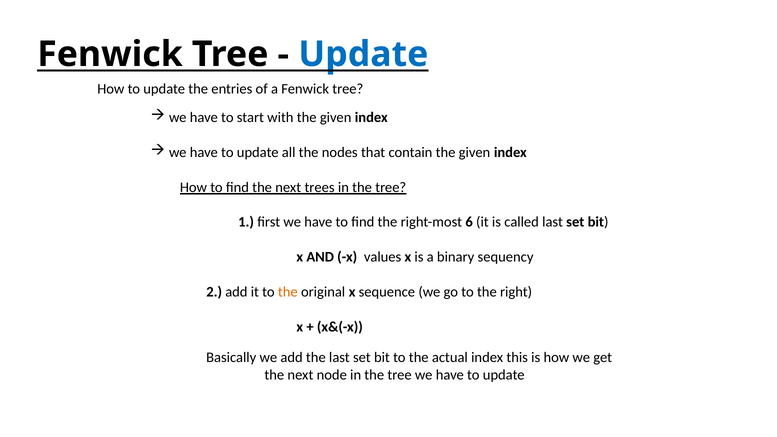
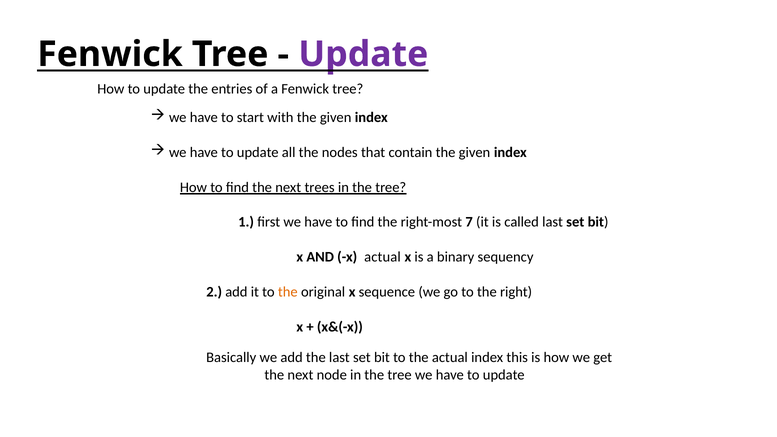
Update colour: blue -> purple (363, 54)
6: 6 -> 7 (469, 222)
x values: values -> actual (382, 257)
